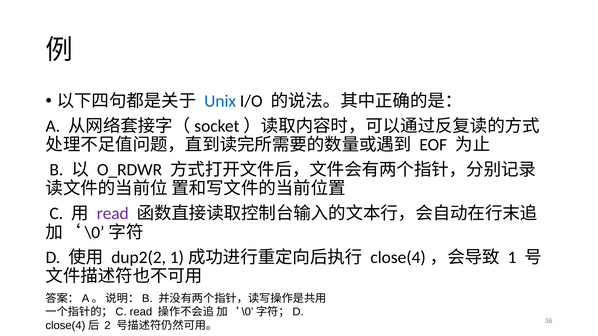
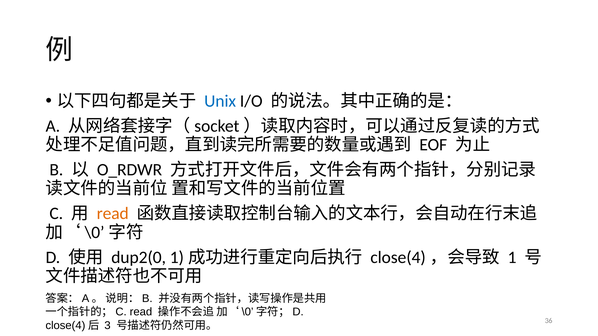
read colour: purple -> orange (113, 214)
dup2(2: dup2(2 -> dup2(0 (139, 258)
2: 2 -> 3 (108, 326)
